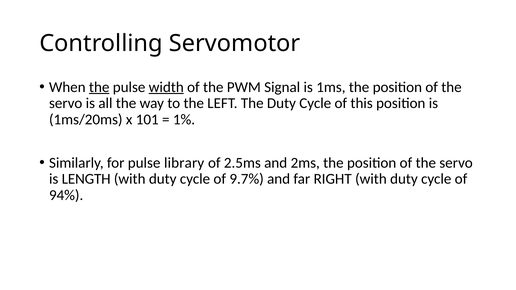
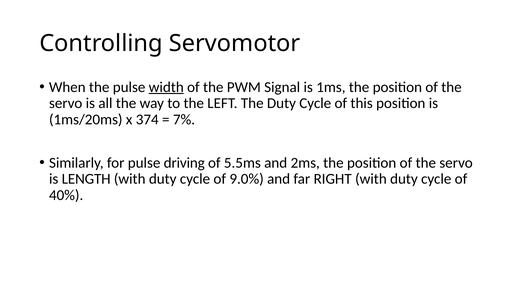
the underline: present -> none (99, 87)
101: 101 -> 374 (147, 120)
1%: 1% -> 7% (184, 120)
library: library -> driving (184, 163)
2.5ms: 2.5ms -> 5.5ms (242, 163)
9.7%: 9.7% -> 9.0% (247, 179)
94%: 94% -> 40% (66, 195)
